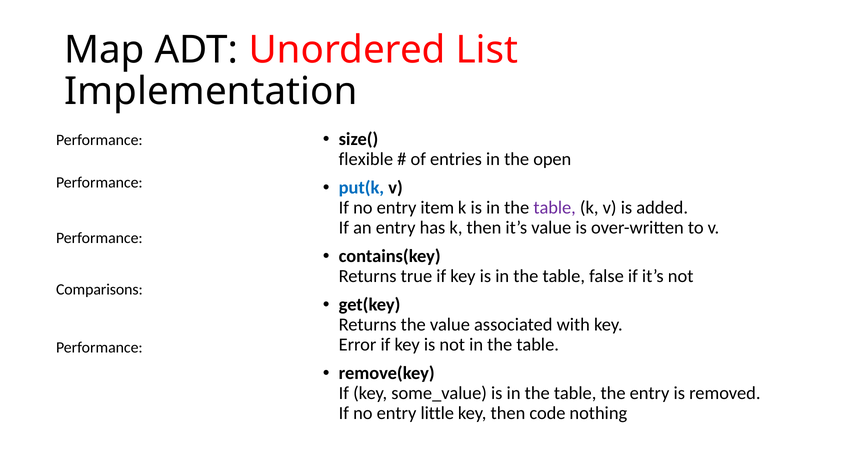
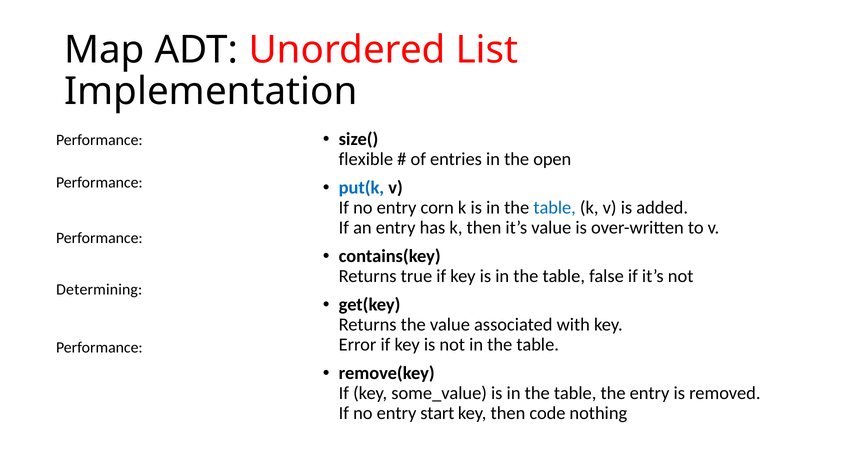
item: item -> corn (437, 208)
table colour: purple -> blue (555, 208)
Comparisons: Comparisons -> Determining (99, 290)
little: little -> start (437, 413)
